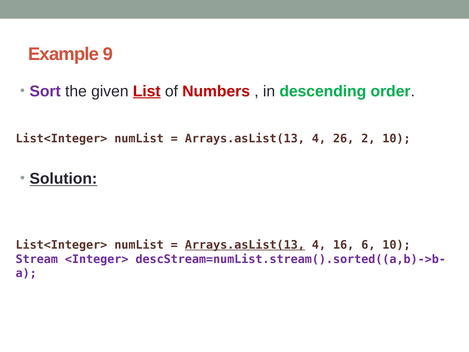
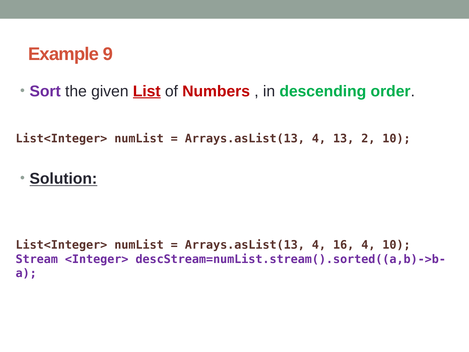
26: 26 -> 13 (344, 138)
Arrays.asList(13 underline: present -> none (245, 245)
16 6: 6 -> 4 (368, 245)
